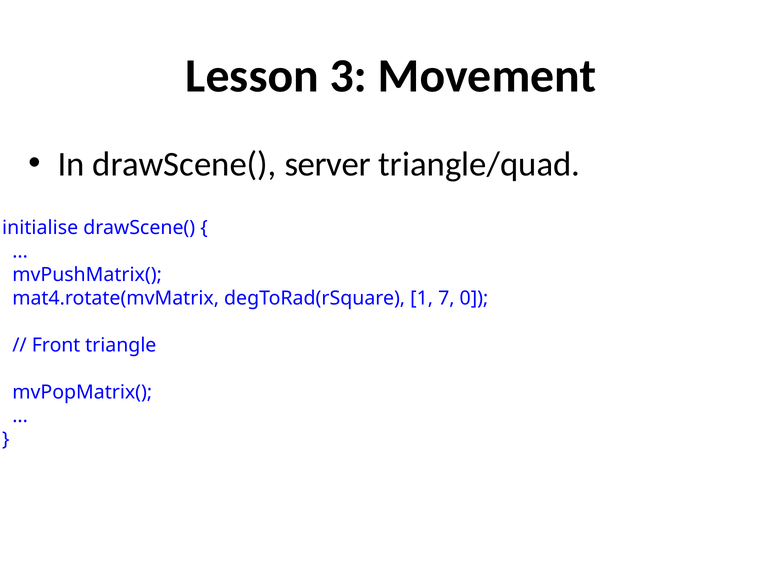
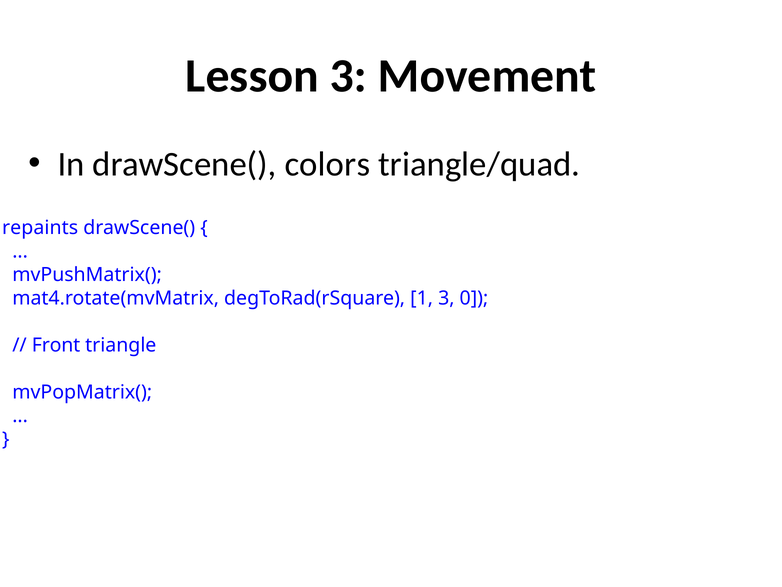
server: server -> colors (327, 164)
initialise: initialise -> repaints (40, 228)
1 7: 7 -> 3 (446, 298)
